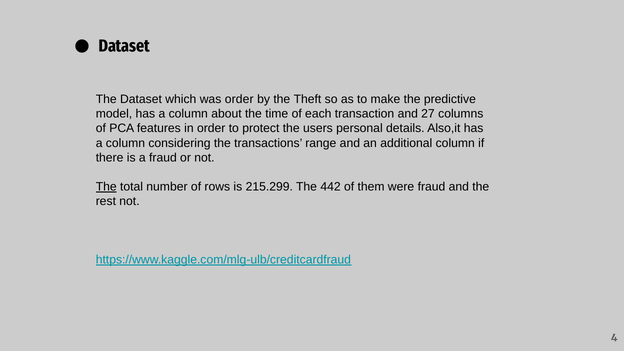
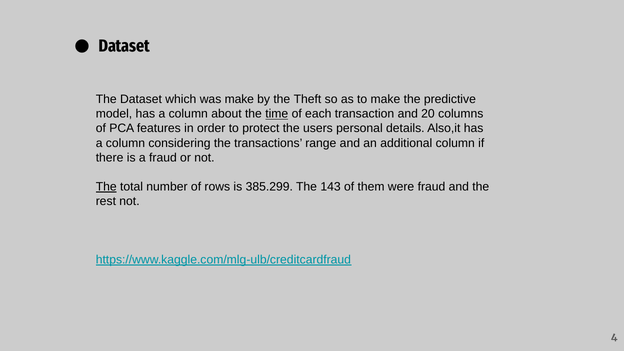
was order: order -> make (239, 99)
time underline: none -> present (277, 114)
27: 27 -> 20 (428, 114)
215.299: 215.299 -> 385.299 (269, 187)
442: 442 -> 143 (331, 187)
